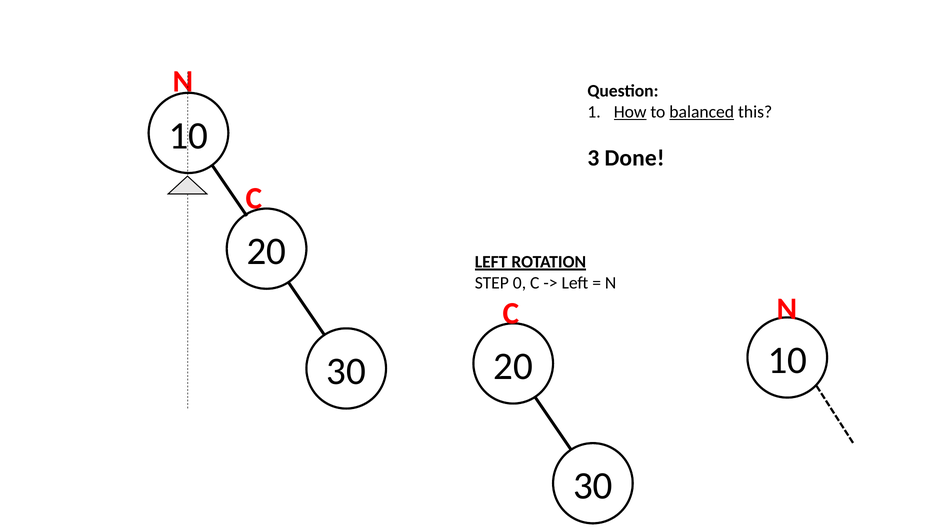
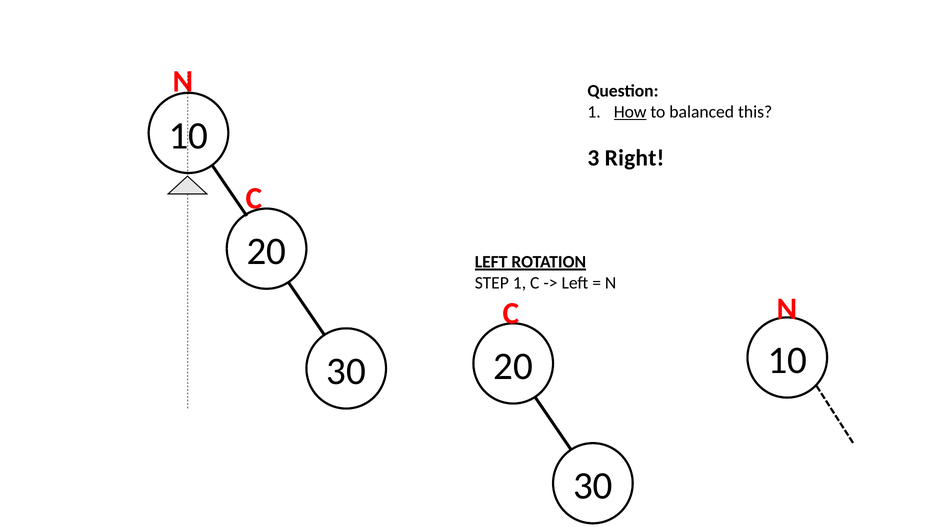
balanced underline: present -> none (702, 112)
Done: Done -> Right (635, 158)
STEP 0: 0 -> 1 (519, 283)
